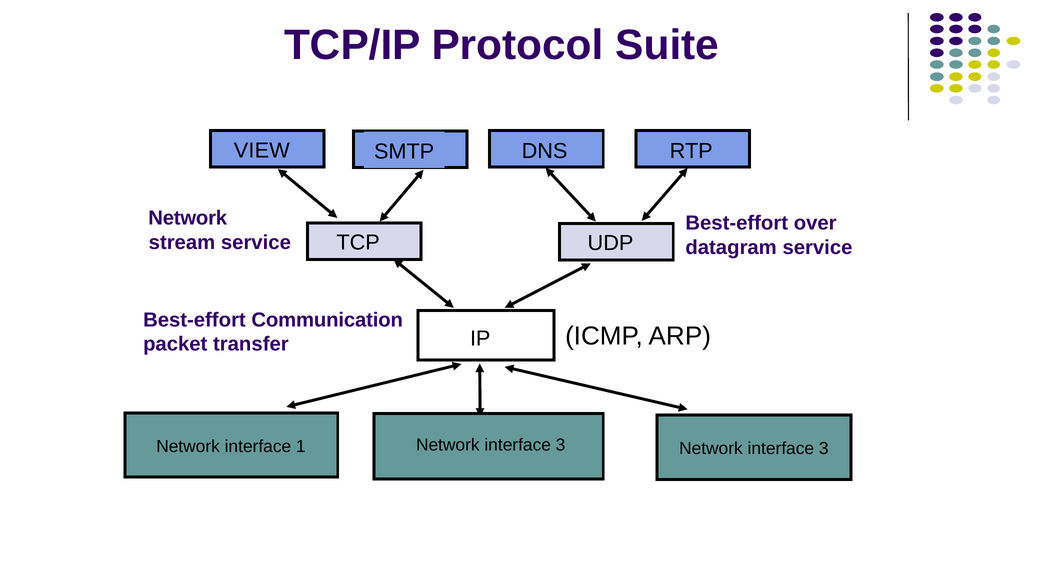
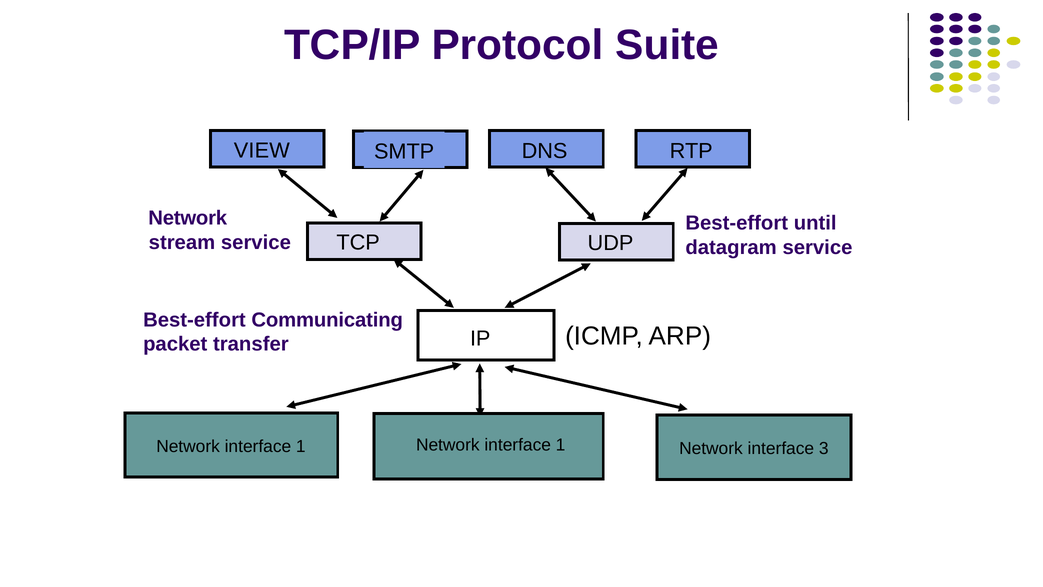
over: over -> until (815, 223)
Communication: Communication -> Communicating (327, 320)
3: 3 -> 1 (561, 445)
